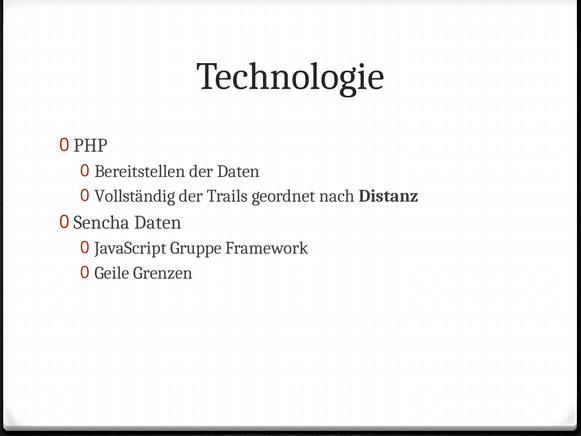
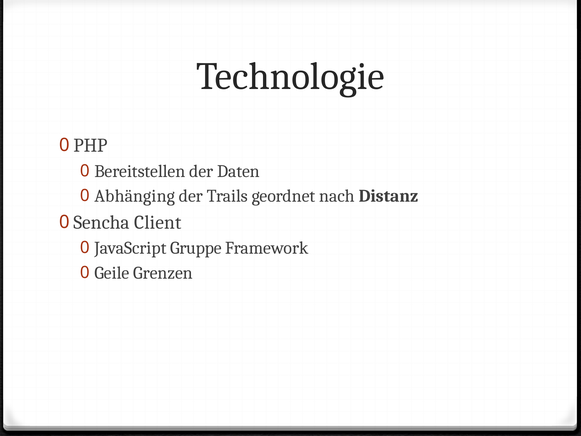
Vollständig: Vollständig -> Abhänging (135, 196)
Sencha Daten: Daten -> Client (158, 222)
